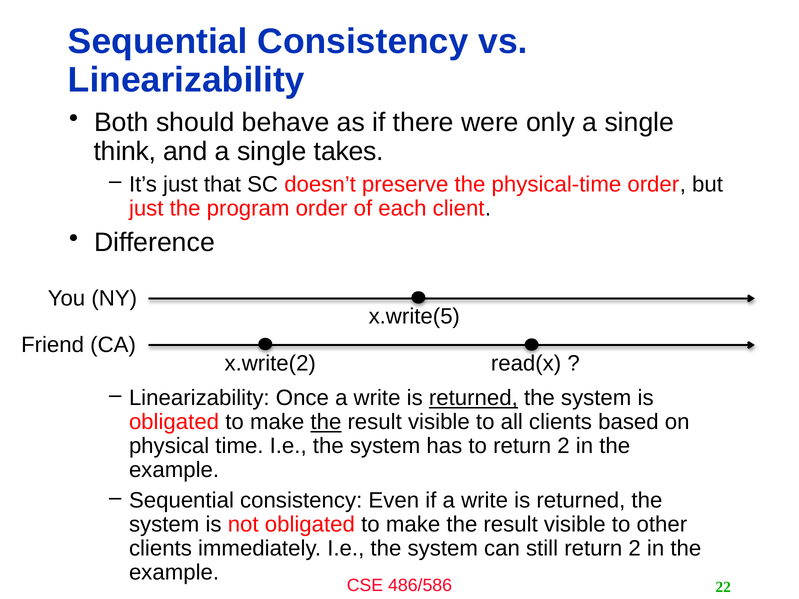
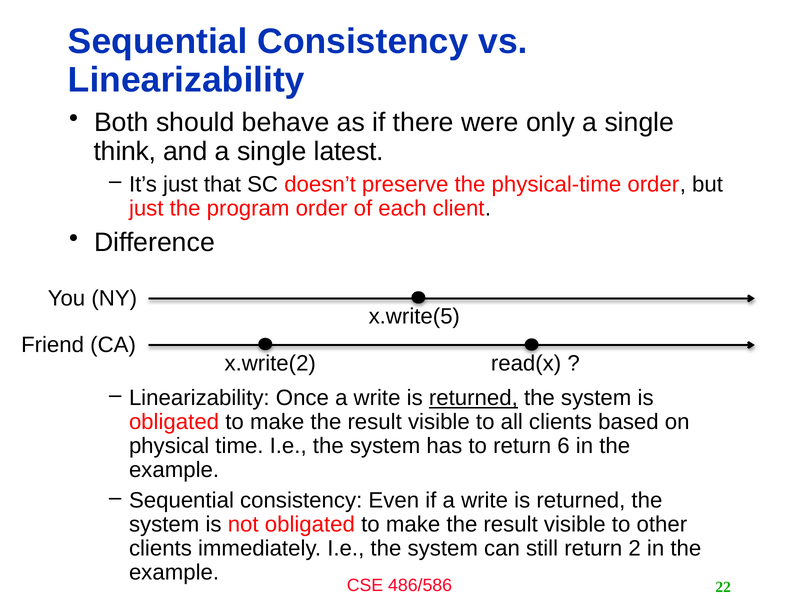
takes: takes -> latest (349, 151)
the underline: present -> none (326, 422)
to return 2: 2 -> 6 (563, 446)
